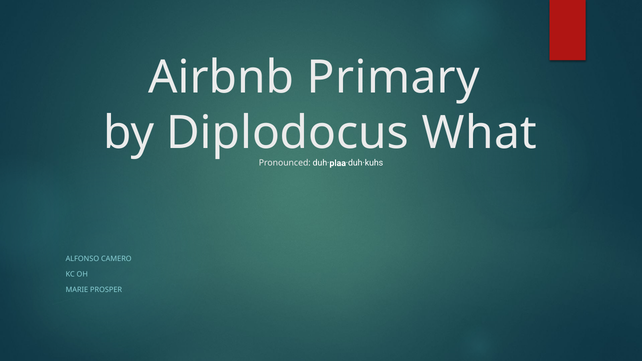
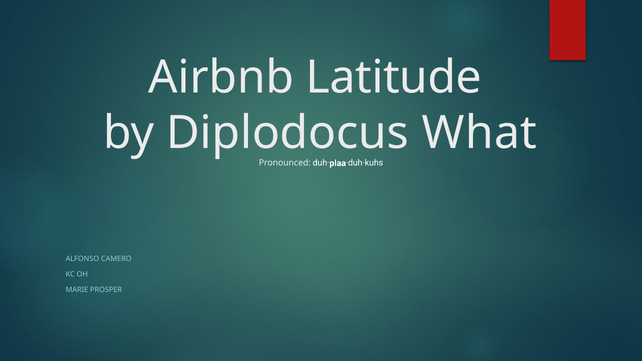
Primary: Primary -> Latitude (394, 77)
